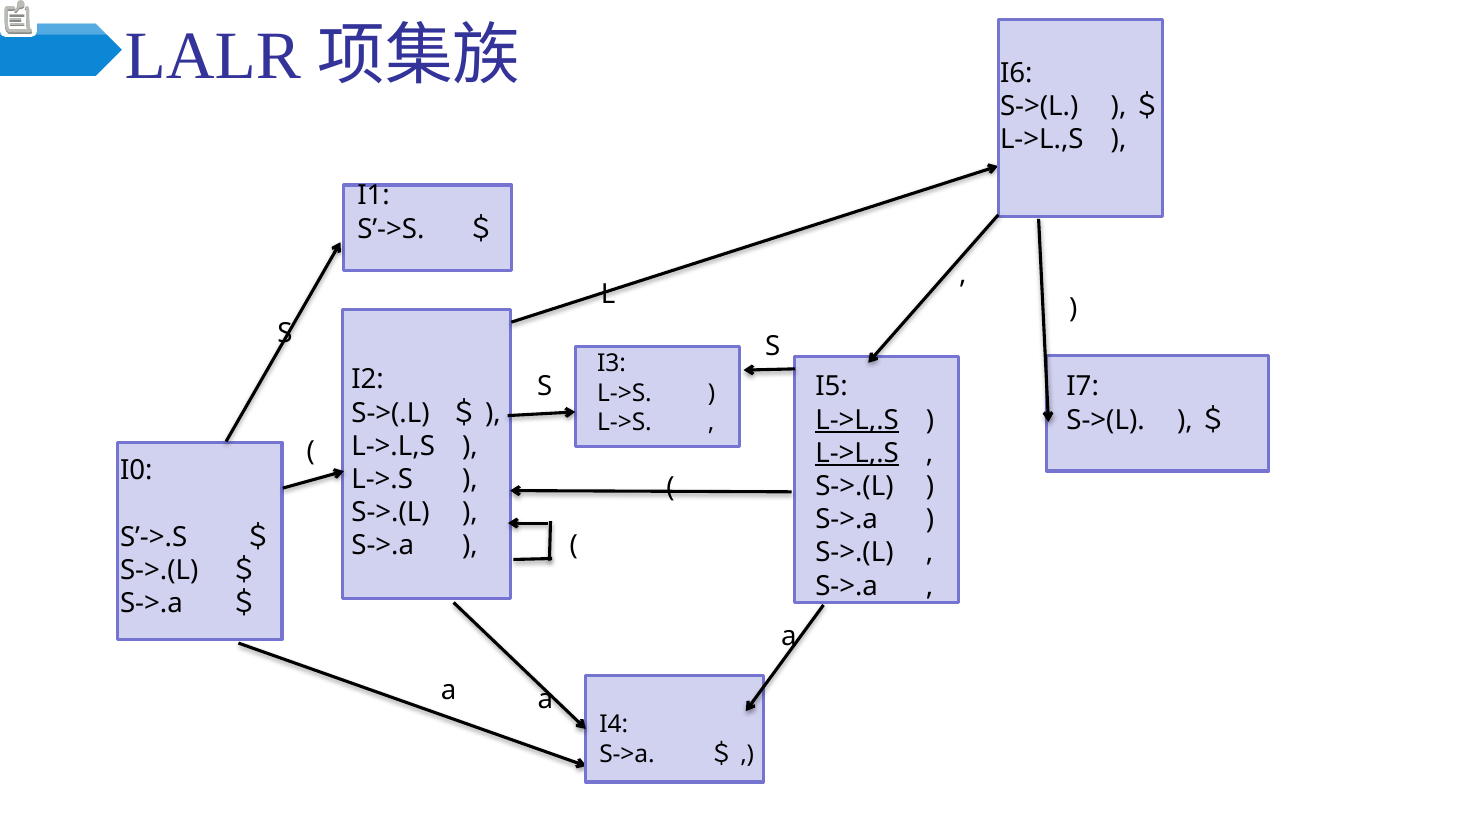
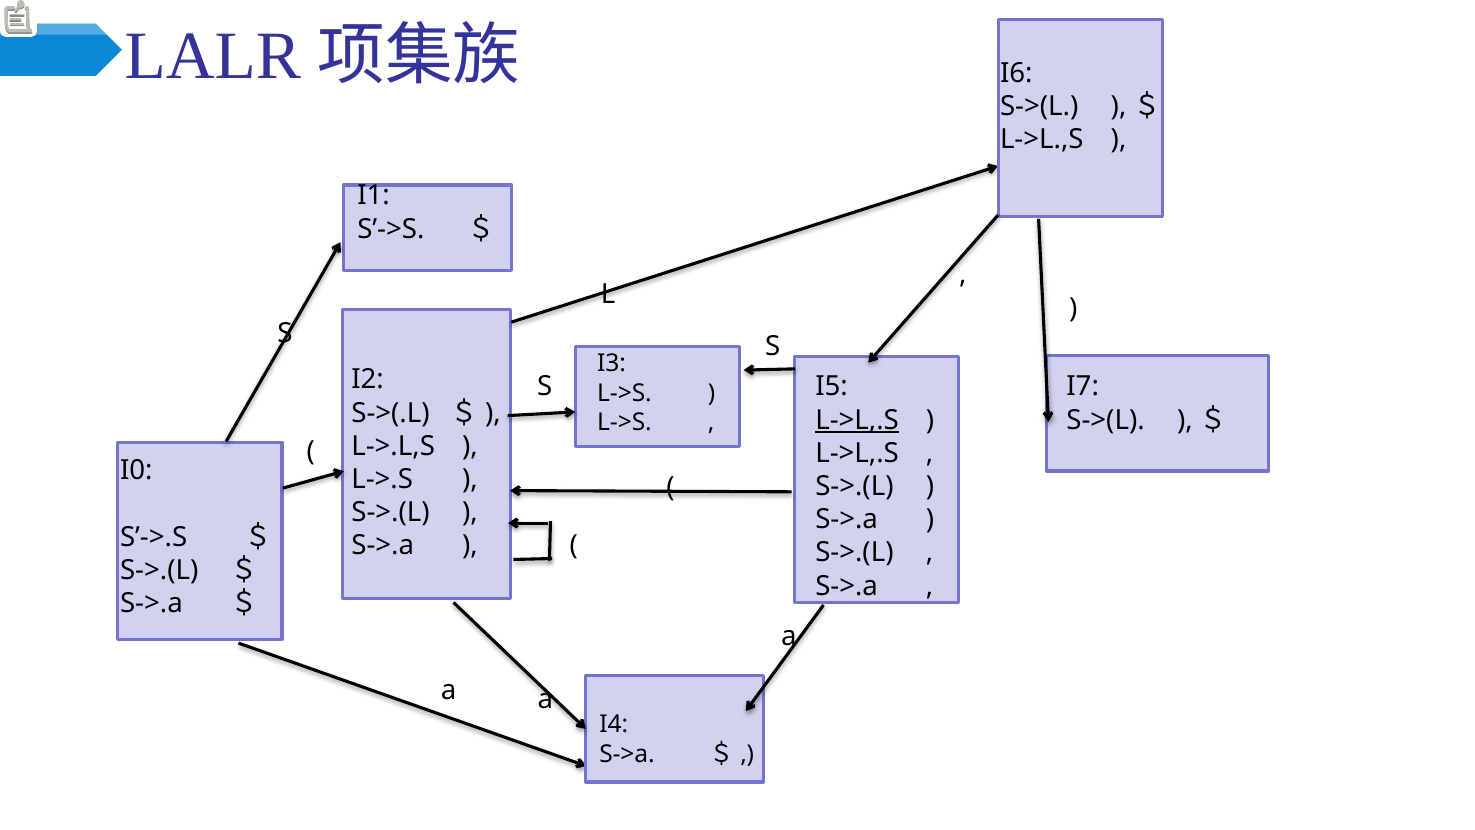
L->L,.S underline: present -> none (857, 453)
